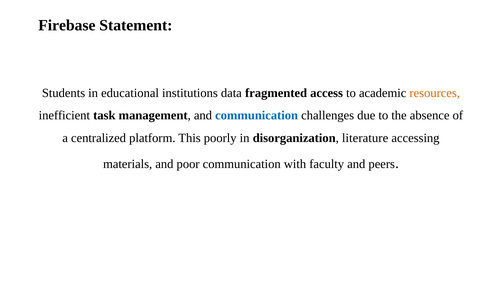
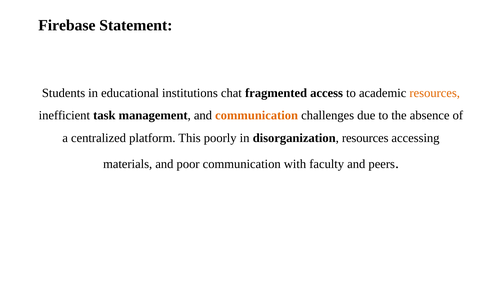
data: data -> chat (231, 93)
communication colour: blue -> orange (257, 116)
disorganization literature: literature -> resources (365, 138)
